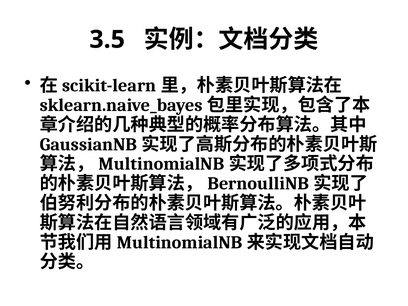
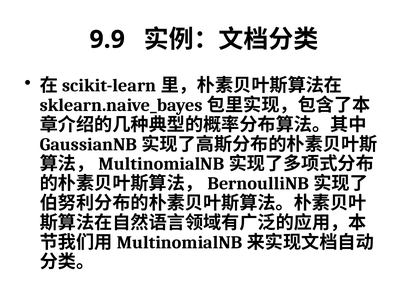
3.5: 3.5 -> 9.9 (107, 39)
